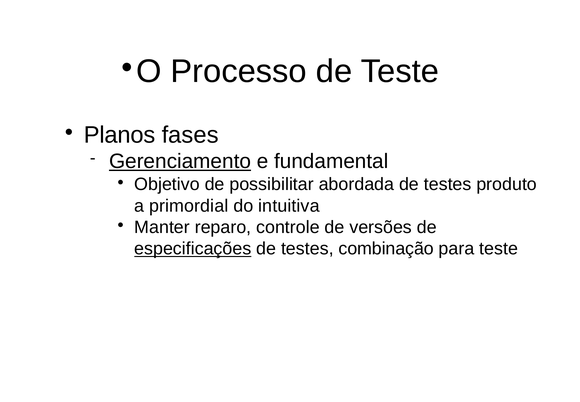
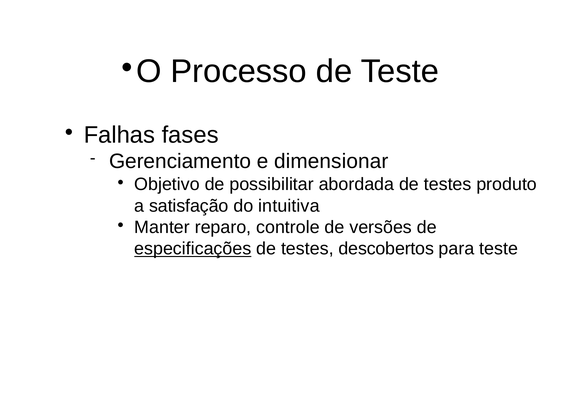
Planos: Planos -> Falhas (119, 135)
Gerenciamento underline: present -> none (180, 161)
fundamental: fundamental -> dimensionar (331, 161)
primordial: primordial -> satisfação (189, 206)
combinação: combinação -> descobertos (386, 248)
